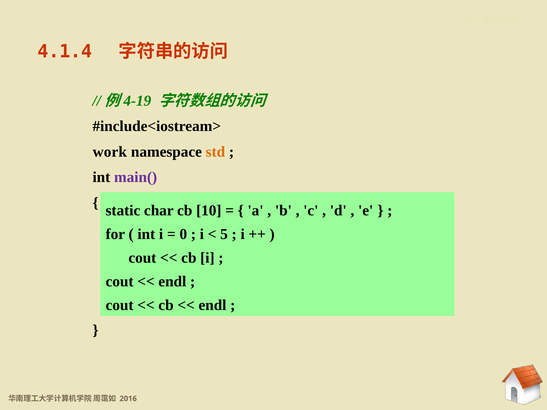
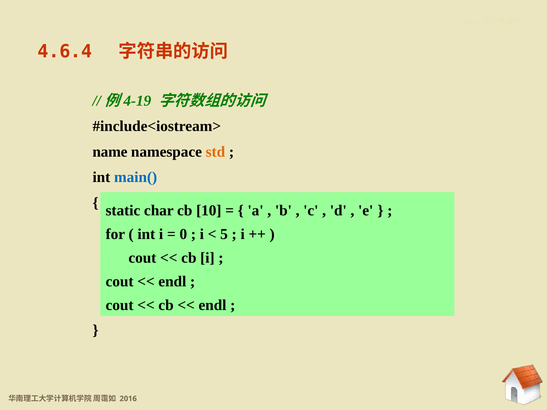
4.1.4: 4.1.4 -> 4.6.4 (65, 51)
work: work -> name (110, 152)
main( colour: purple -> blue (136, 177)
